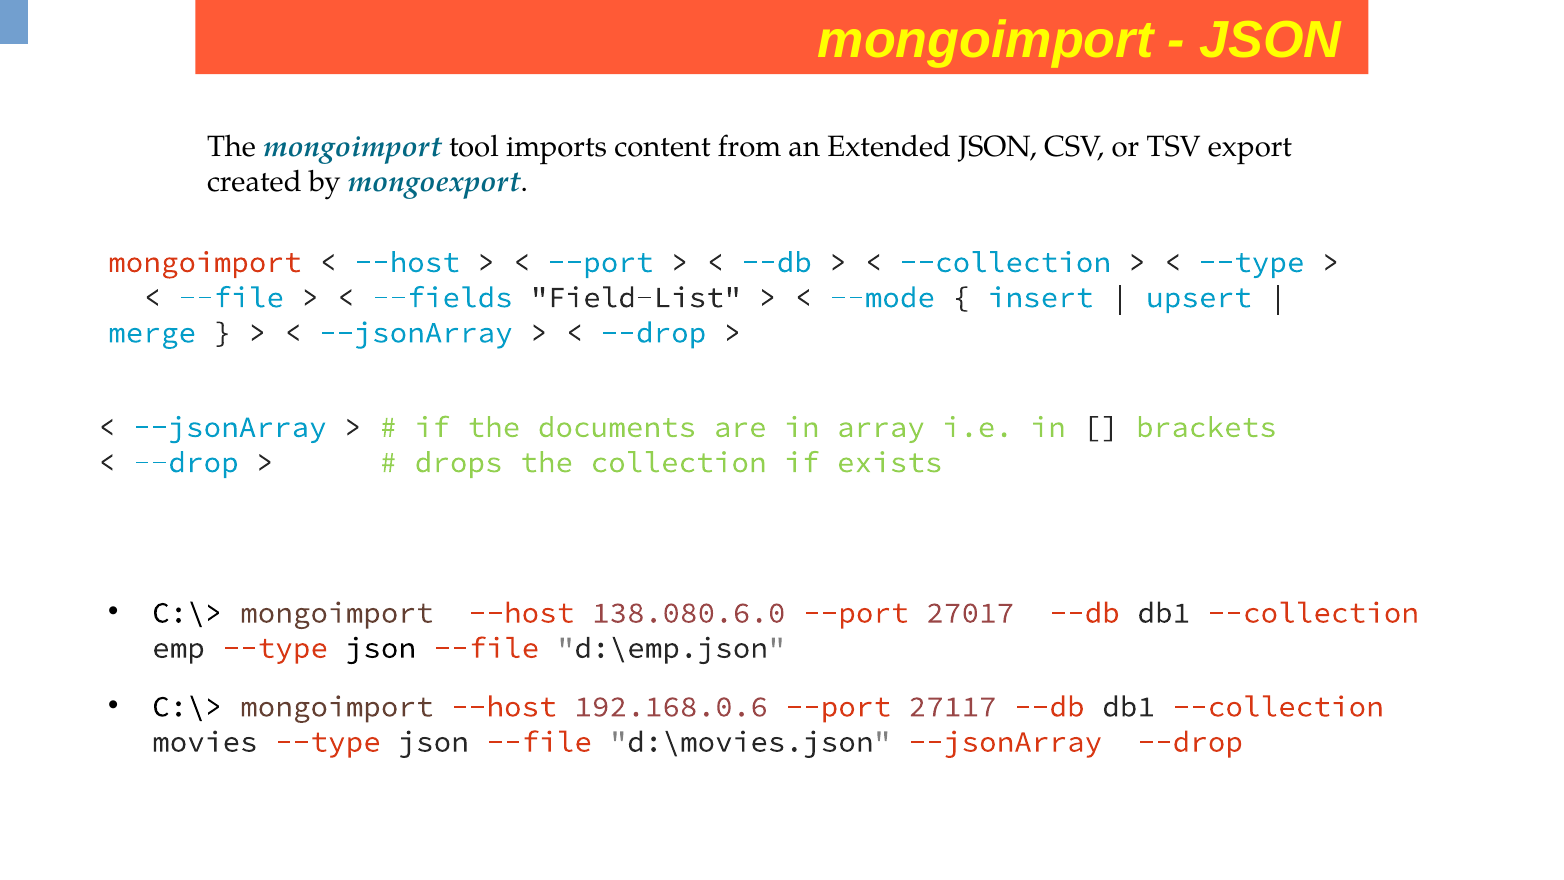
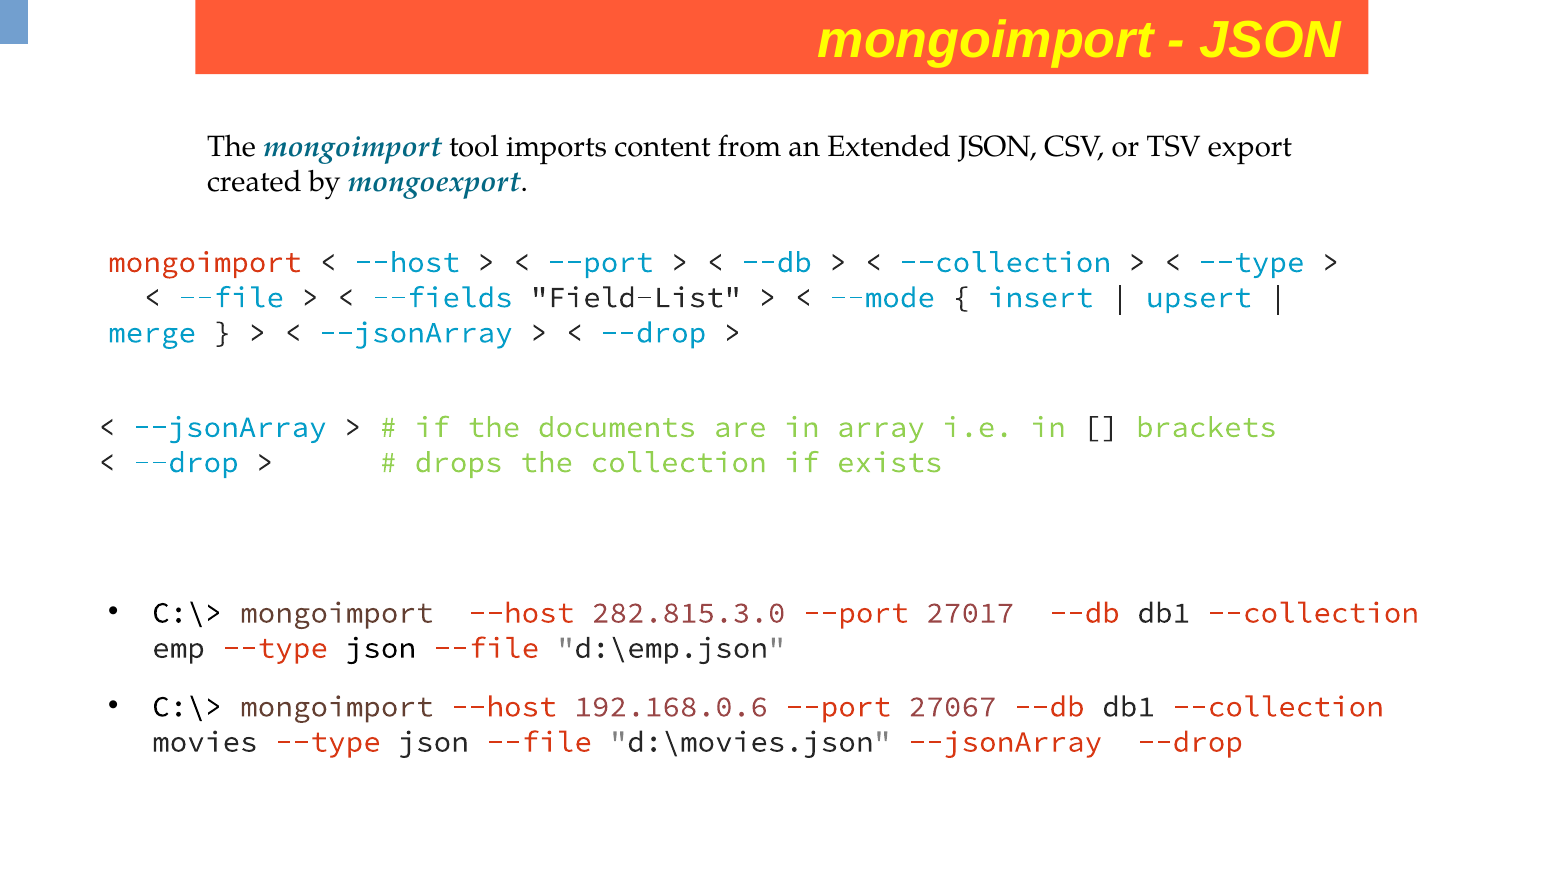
138.080.6.0: 138.080.6.0 -> 282.815.3.0 (689, 613)
27117: 27117 -> 27067 (953, 706)
